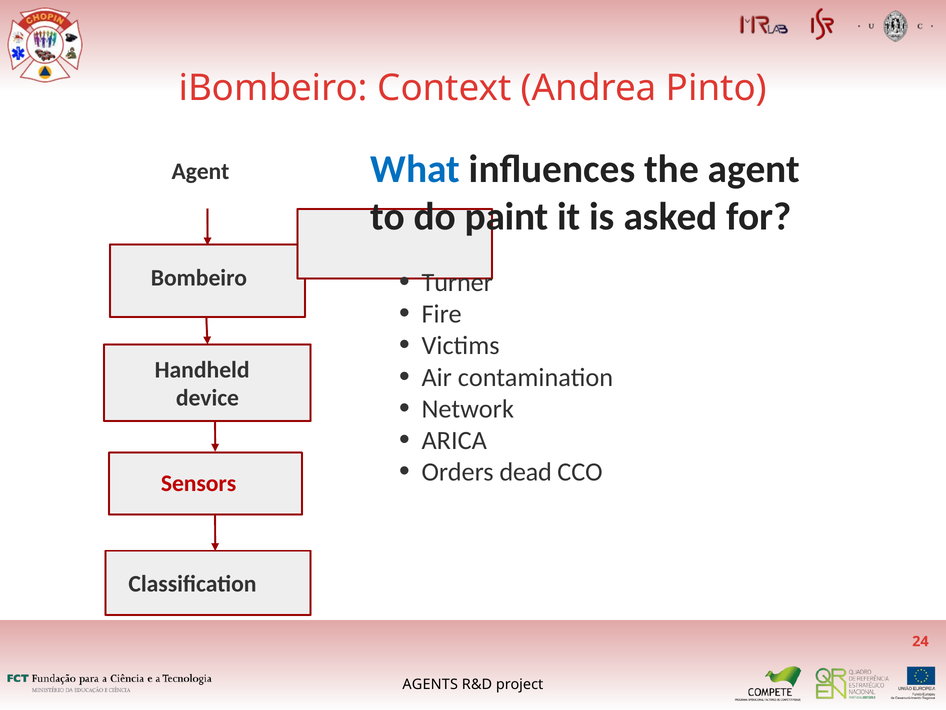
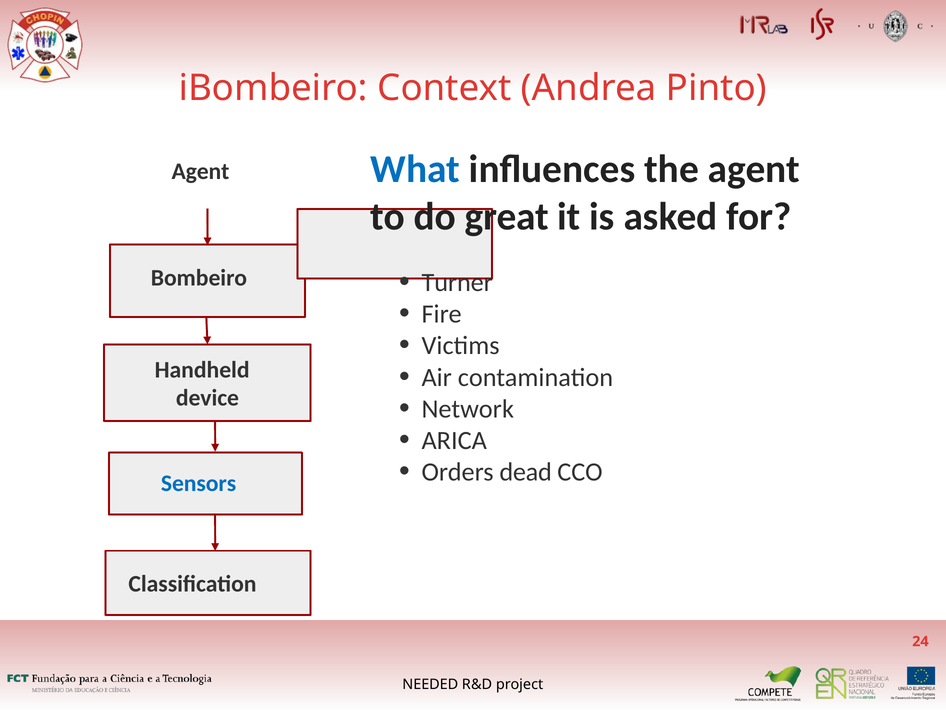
paint: paint -> great (507, 217)
Sensors colour: red -> blue (199, 483)
AGENTS: AGENTS -> NEEDED (430, 684)
